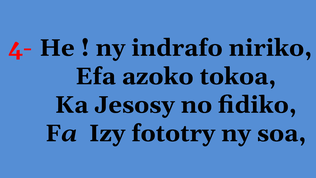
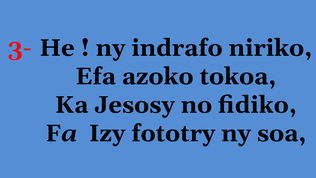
4-: 4- -> 3- (20, 48)
